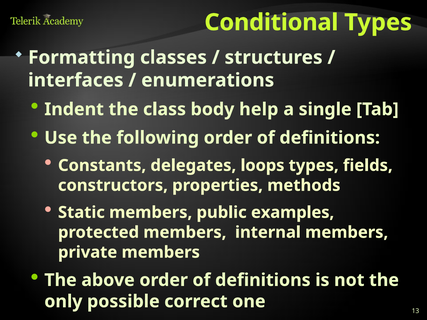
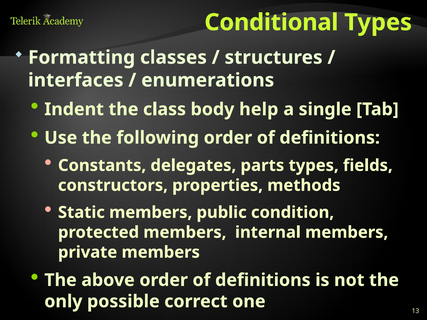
loops: loops -> parts (262, 166)
examples: examples -> condition (293, 213)
